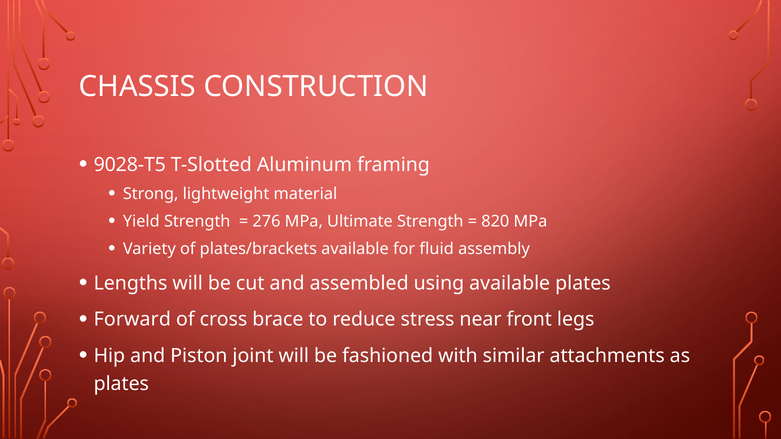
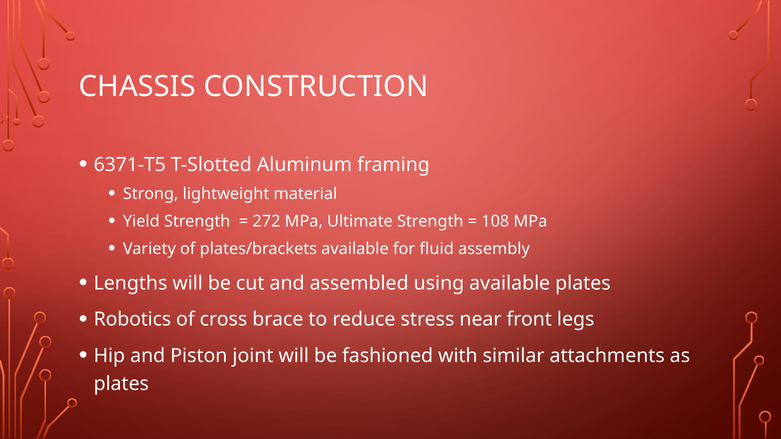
9028-T5: 9028-T5 -> 6371-T5 (130, 165)
276: 276 -> 272 (266, 221)
820: 820 -> 108 (495, 221)
Forward: Forward -> Robotics (132, 320)
